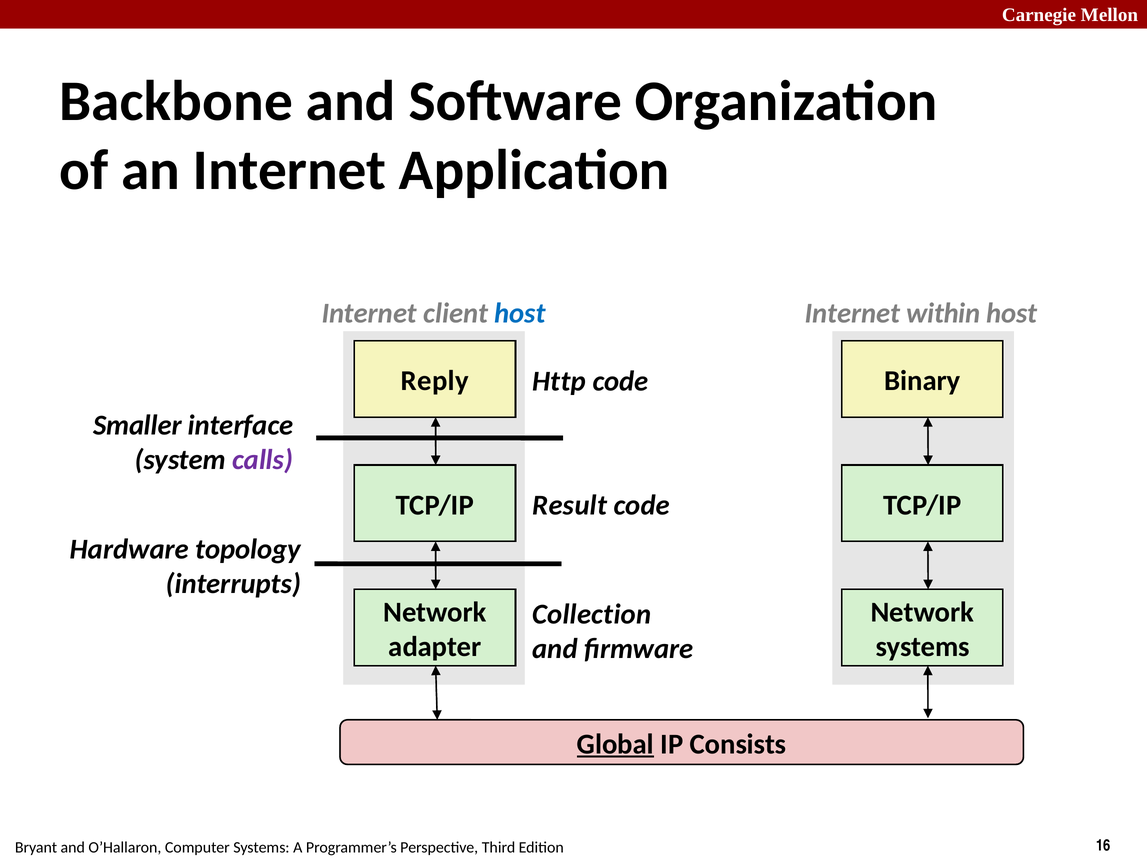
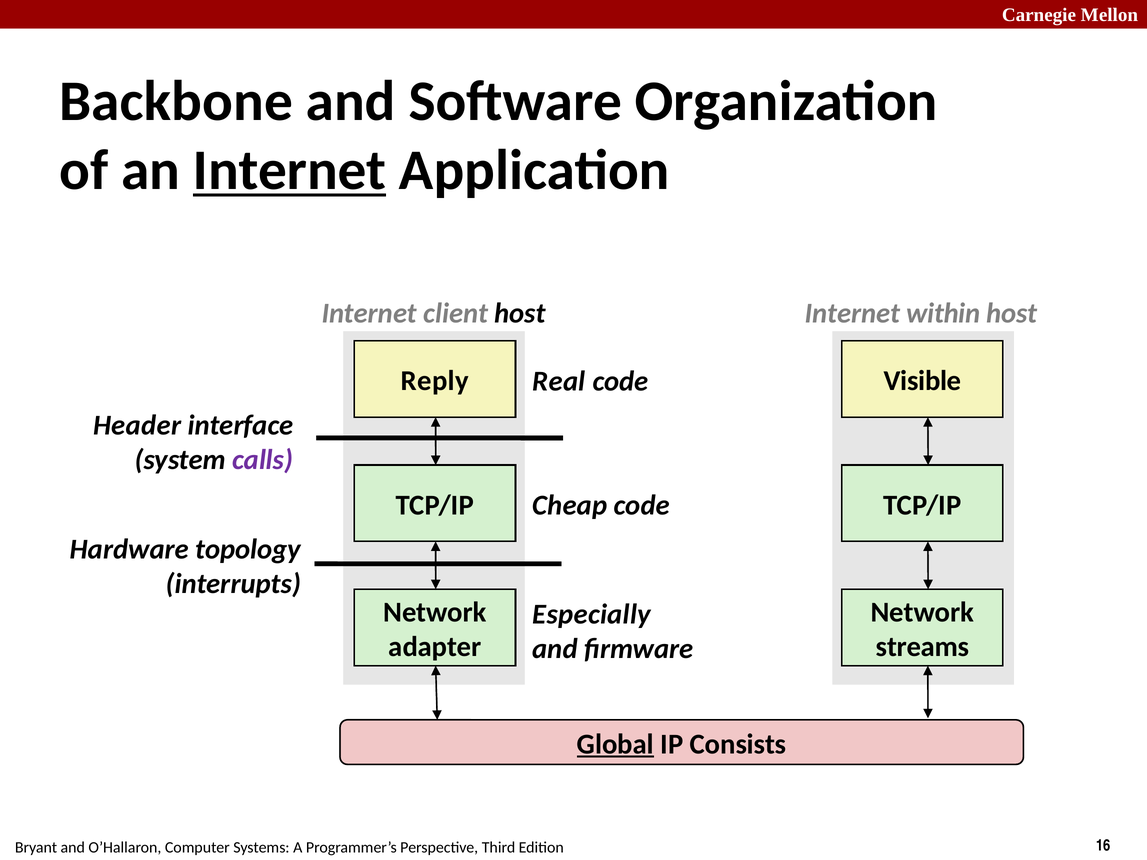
Internet underline: none -> present (290, 170)
host colour: blue -> black (520, 313)
Binary: Binary -> Visible (923, 381)
Http: Http -> Real (559, 381)
Smaller: Smaller -> Header (137, 425)
Result: Result -> Cheap (570, 505)
Collection: Collection -> Especially (592, 615)
systems: systems -> streams (923, 647)
